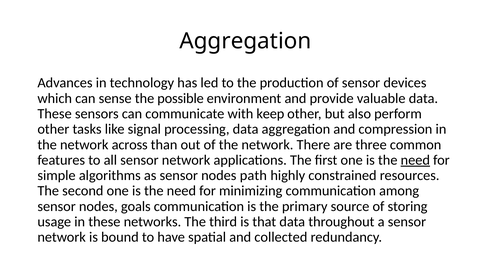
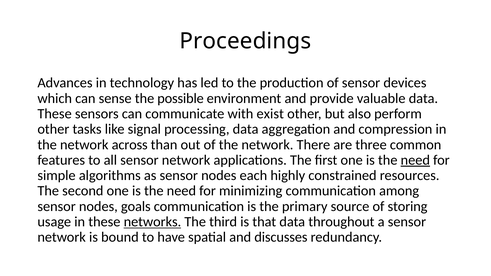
Aggregation: Aggregation -> Proceedings (245, 41)
keep: keep -> exist (270, 114)
path: path -> each (253, 176)
networks underline: none -> present (152, 222)
collected: collected -> discusses (281, 237)
